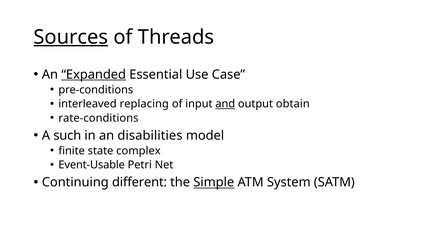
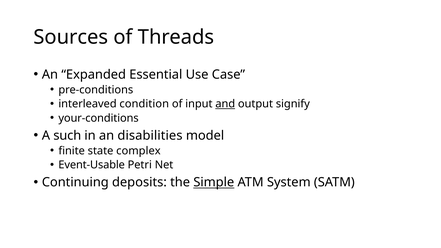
Sources underline: present -> none (71, 37)
Expanded underline: present -> none (94, 75)
replacing: replacing -> condition (144, 104)
obtain: obtain -> signify (293, 104)
rate-conditions: rate-conditions -> your-conditions (99, 118)
different: different -> deposits (139, 182)
